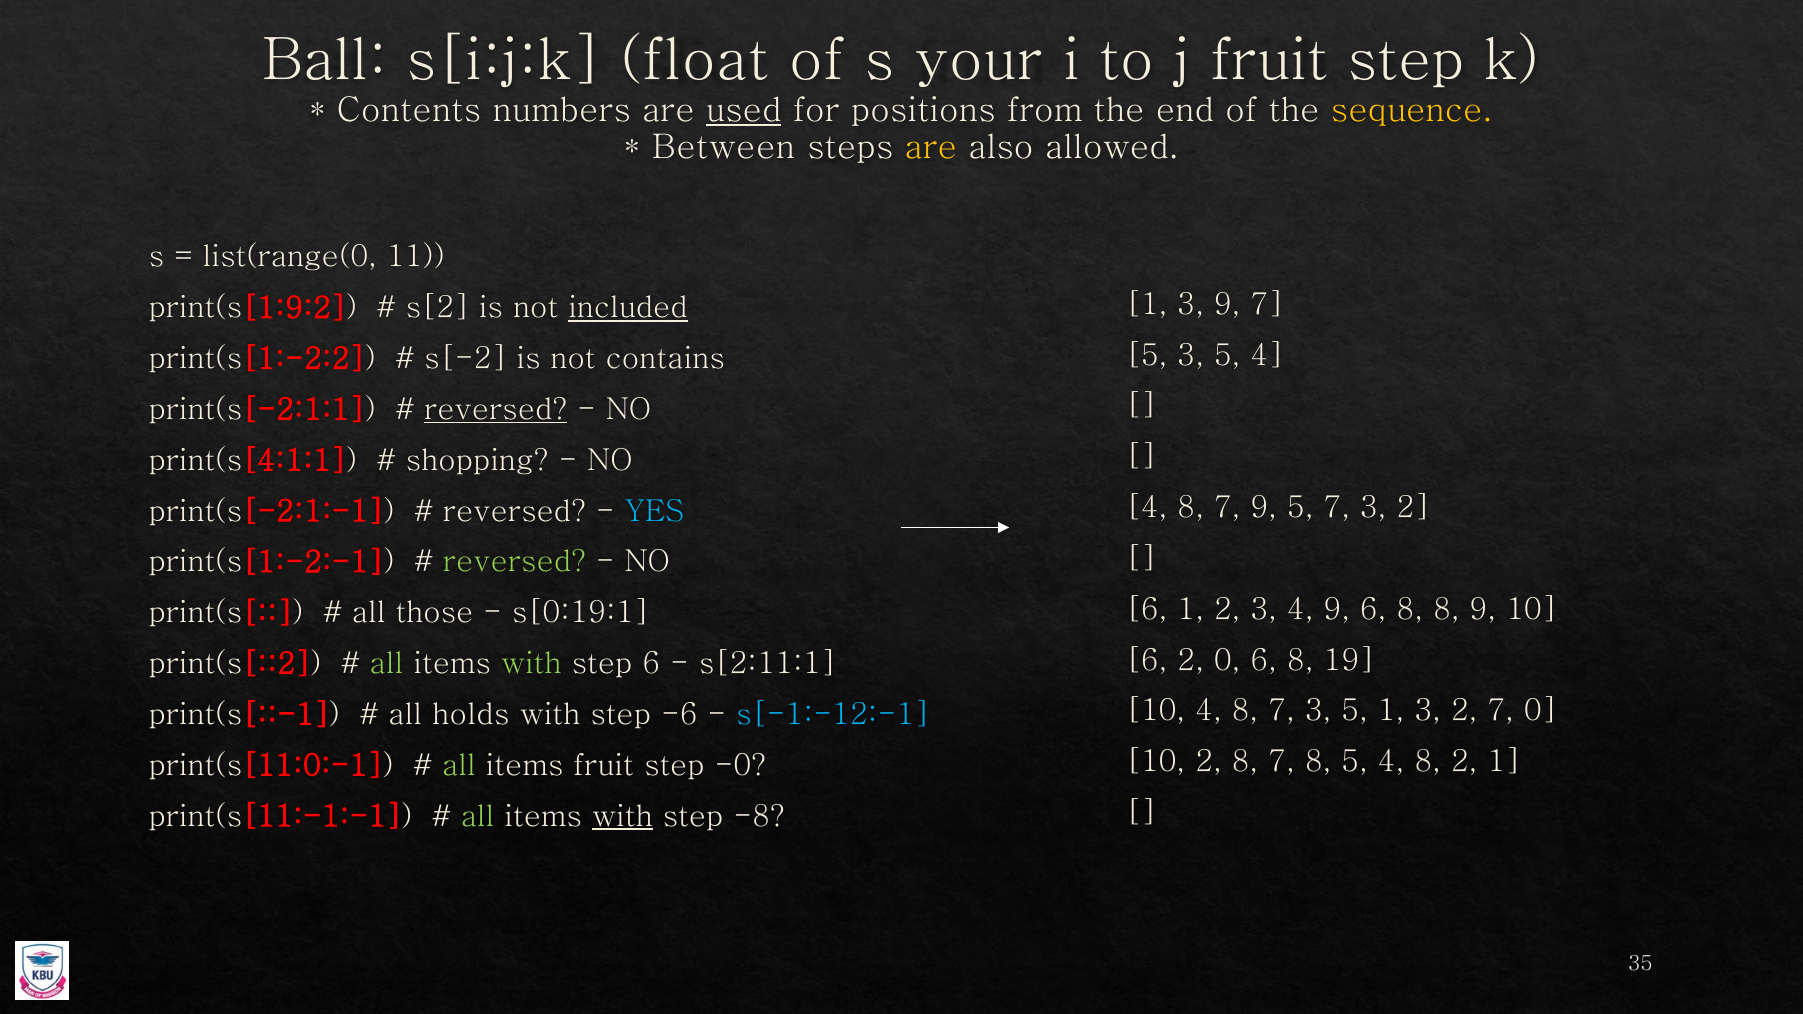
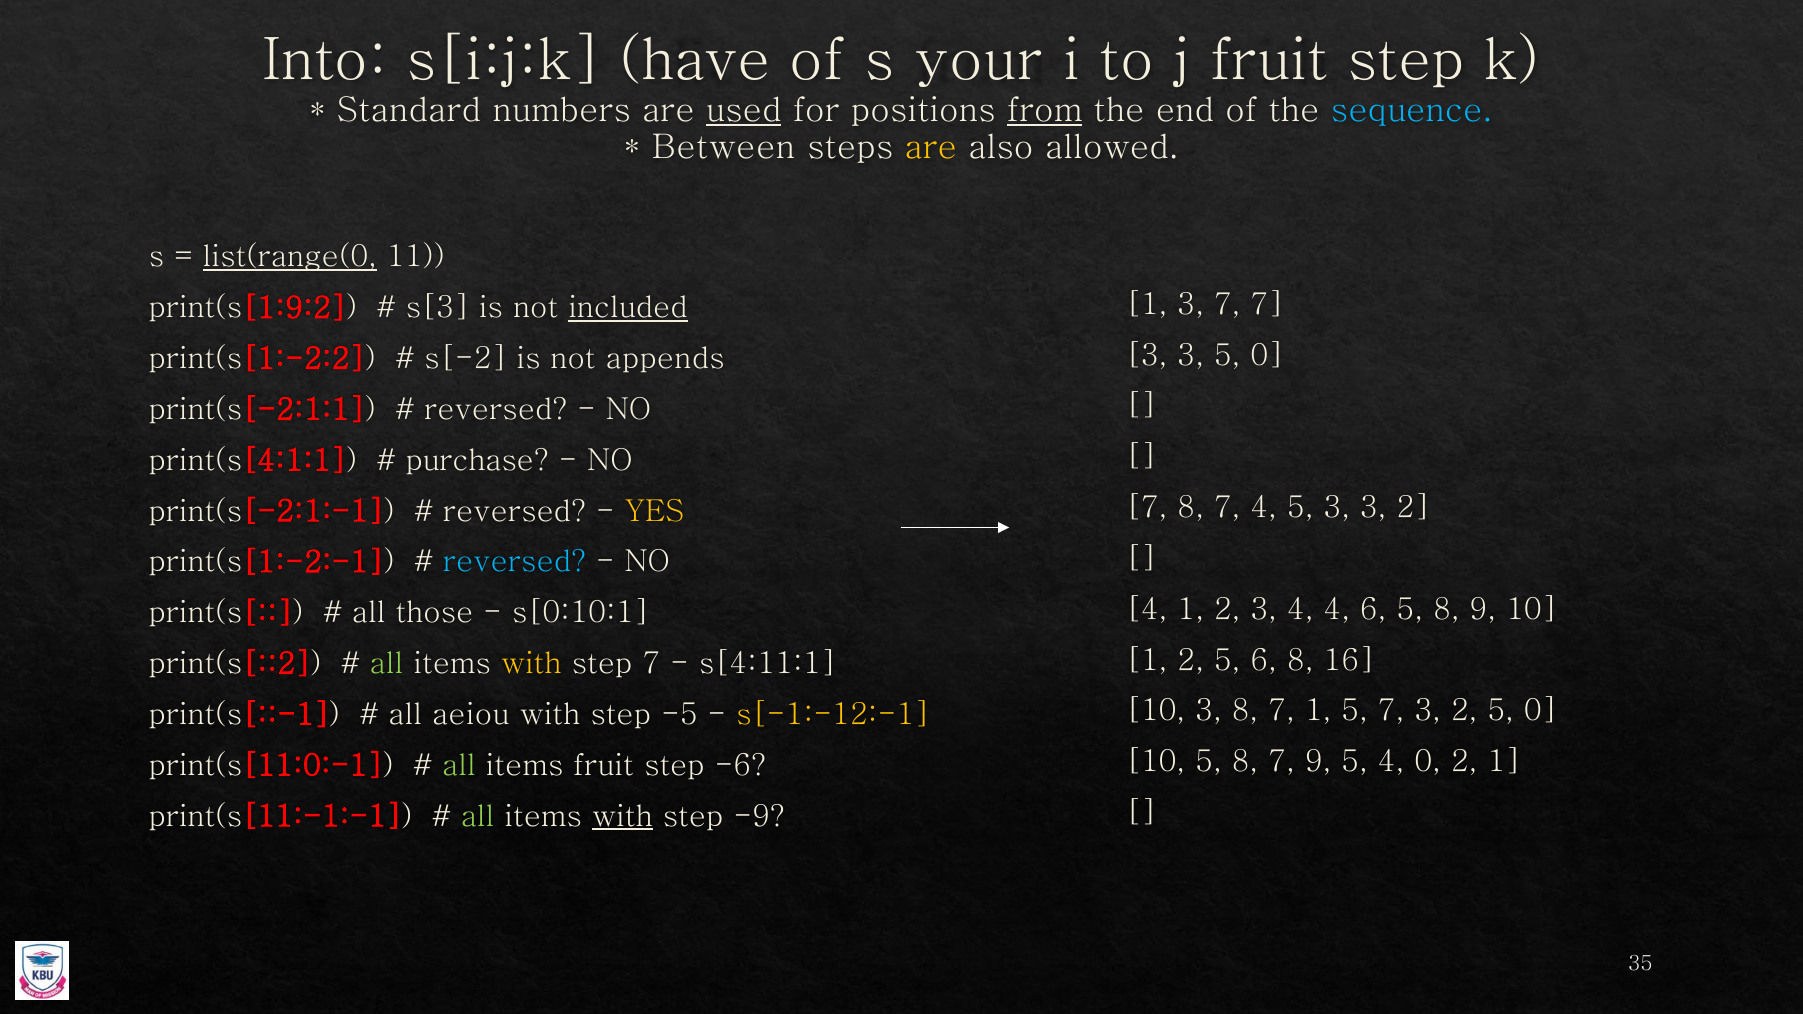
Ball: Ball -> Into (325, 61)
float: float -> have (696, 61)
Contents: Contents -> Standard (409, 110)
from underline: none -> present (1045, 110)
sequence colour: yellow -> light blue (1412, 110)
list(range(0 underline: none -> present (290, 257)
3 9: 9 -> 7 (1227, 304)
s[2: s[2 -> s[3 (437, 308)
5: 5 -> 3 (1147, 355)
3 5 4: 4 -> 0 (1267, 355)
contains: contains -> appends (665, 359)
reversed underline: present -> none (496, 410)
shopping: shopping -> purchase (477, 460)
4: 4 -> 7 (1147, 508)
7 9: 9 -> 4 (1264, 508)
5 7: 7 -> 3 (1337, 508)
YES colour: light blue -> yellow (654, 511)
reversed colour: light green -> light blue (515, 562)
6: 6 -> 4 (1147, 609)
4 9: 9 -> 4 (1337, 609)
8: 8 -> 5 (1410, 609)
s[0:19:1: s[0:19:1 -> s[0:10:1 (580, 613)
6: 6 -> 1 (1147, 660)
0: 0 -> 5 (1227, 660)
19: 19 -> 16 (1349, 660)
with colour: light green -> yellow (531, 664)
step 6: 6 -> 7 (651, 664)
s[2:11:1: s[2:11:1 -> s[4:11:1 (767, 664)
10 4: 4 -> 3 (1209, 711)
8 7 3: 3 -> 1 (1318, 711)
5 1: 1 -> 7 (1391, 711)
3 2 7: 7 -> 5 (1501, 711)
holds: holds -> aeiou (471, 715)
-6: -6 -> -5 (679, 715)
s[-1:-12:-1 colour: light blue -> yellow (833, 715)
10 2: 2 -> 5 (1209, 762)
7 8: 8 -> 9 (1318, 762)
5 4 8: 8 -> 0 (1428, 762)
-0: -0 -> -6 (740, 765)
-8: -8 -> -9 (759, 816)
